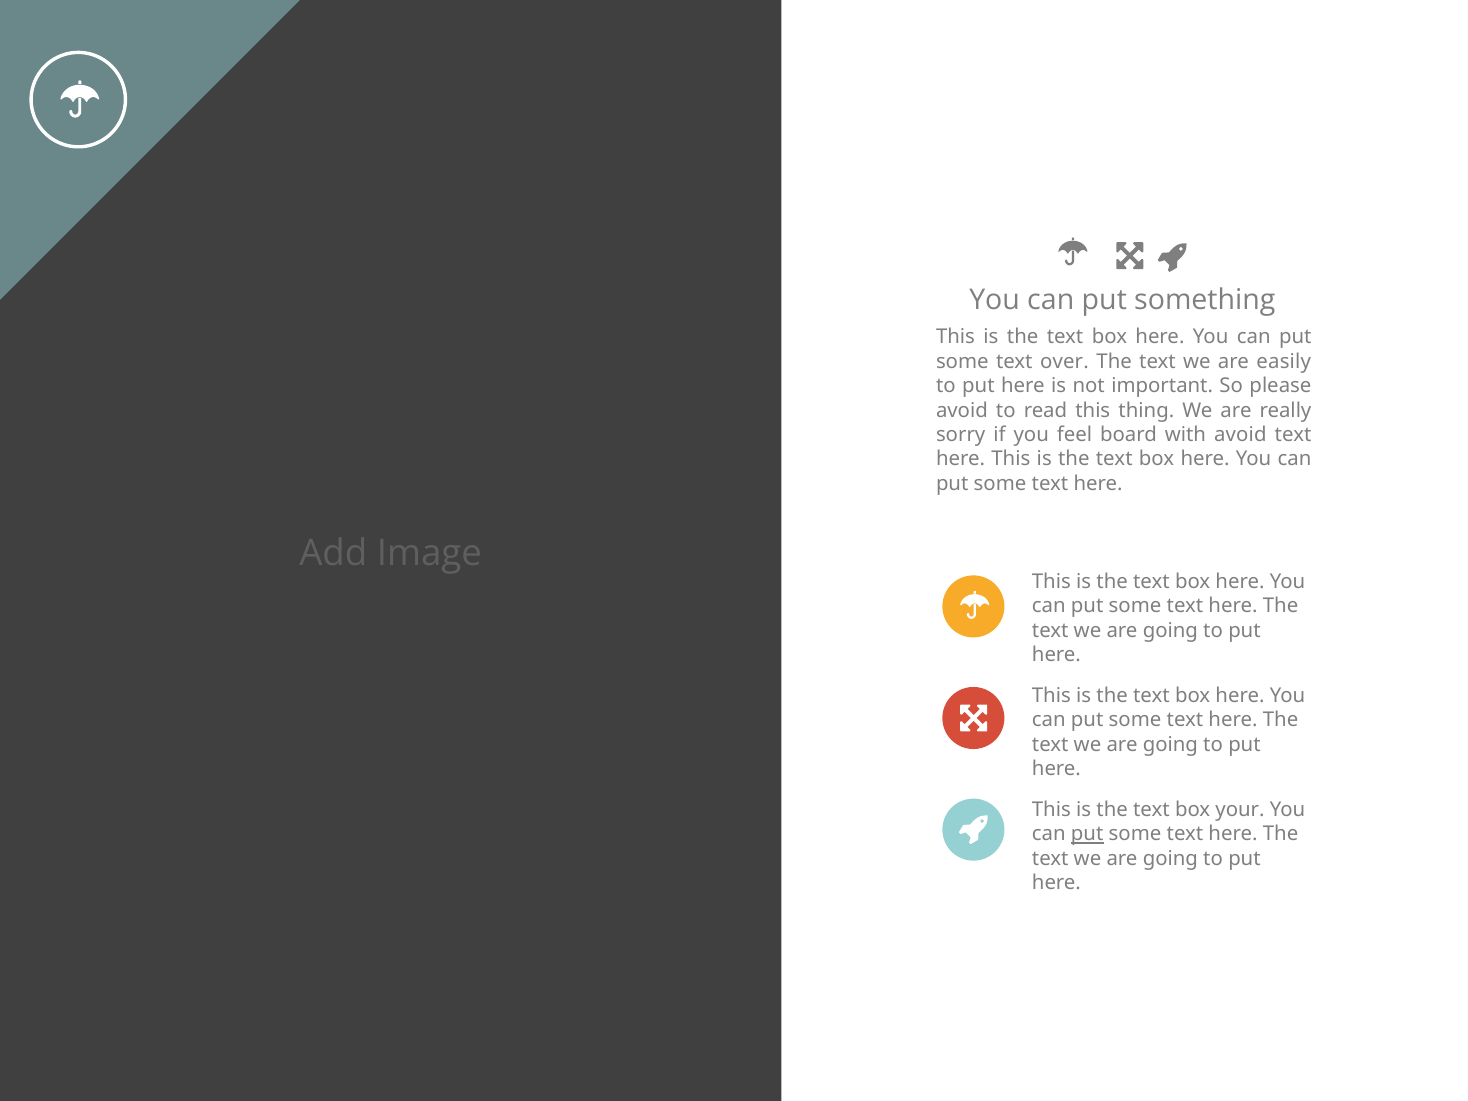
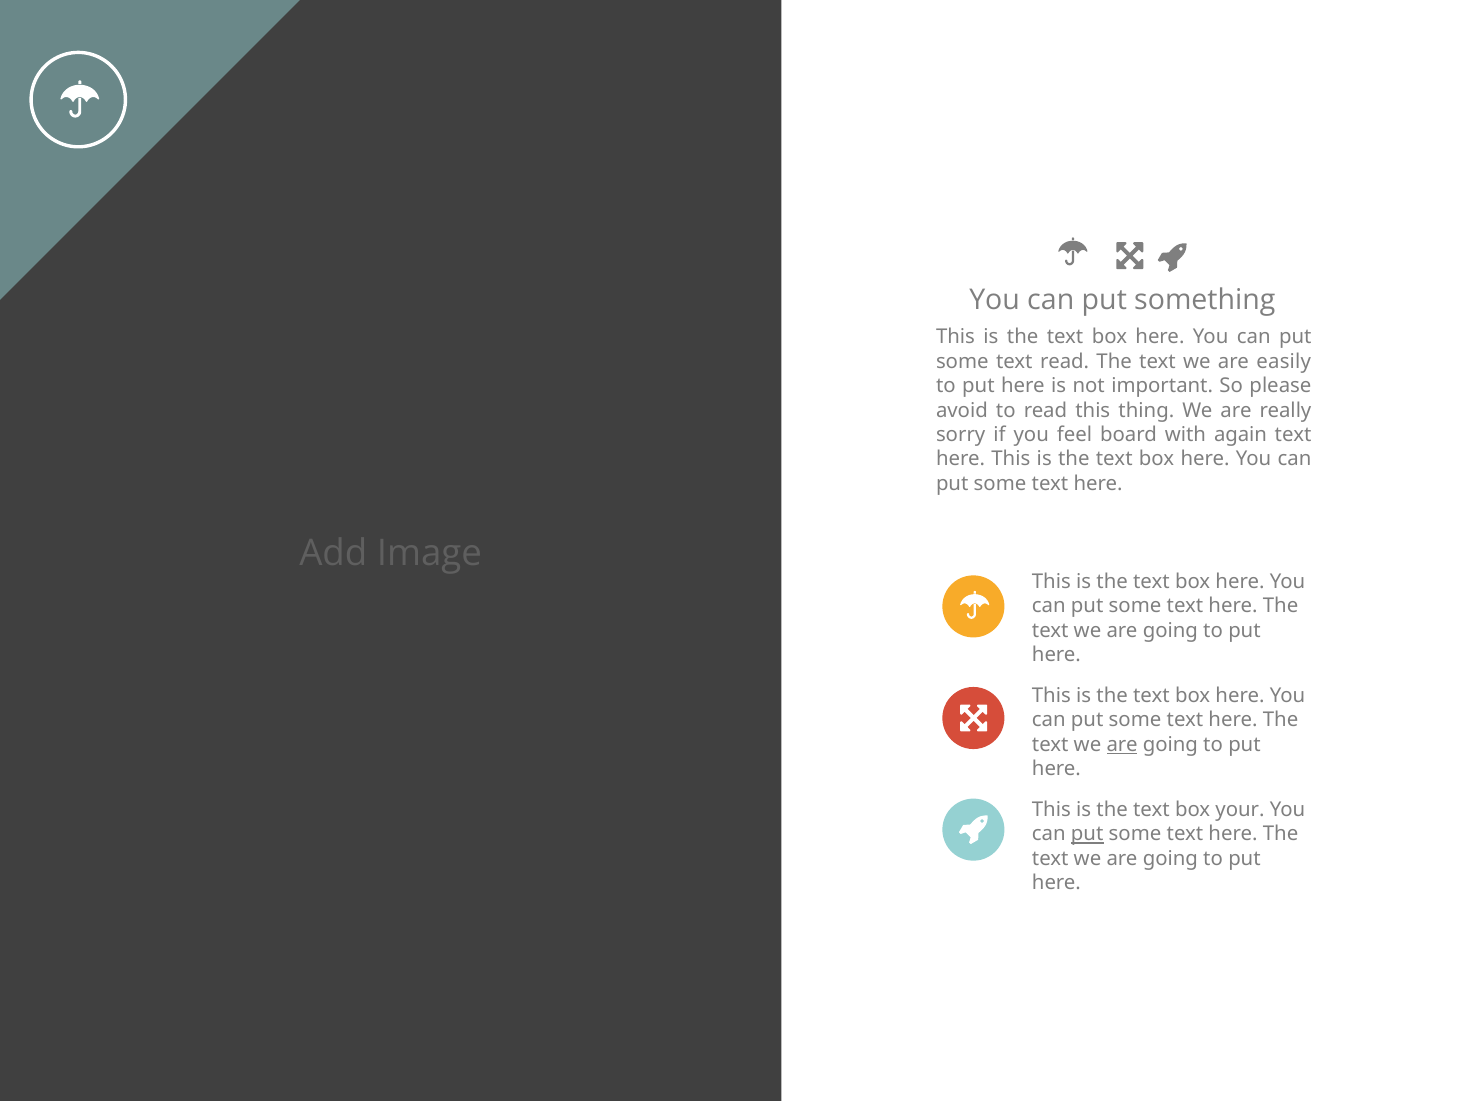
text over: over -> read (1065, 361)
with avoid: avoid -> again (1241, 435)
are underline: none -> present (1122, 745)
